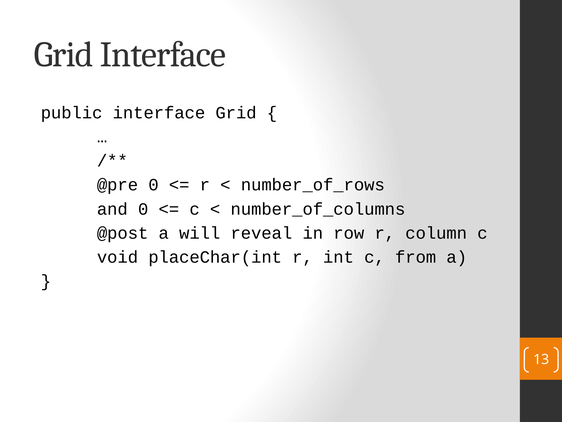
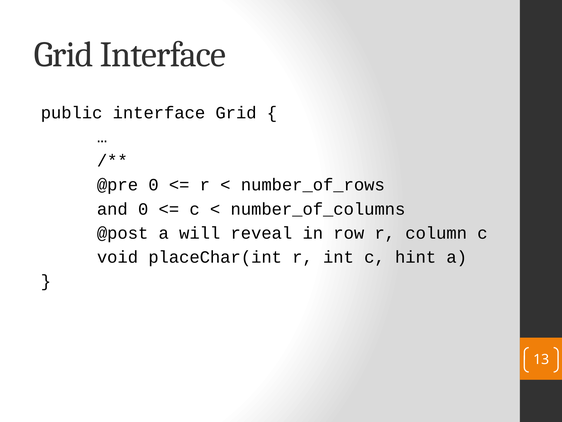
from: from -> hint (416, 257)
